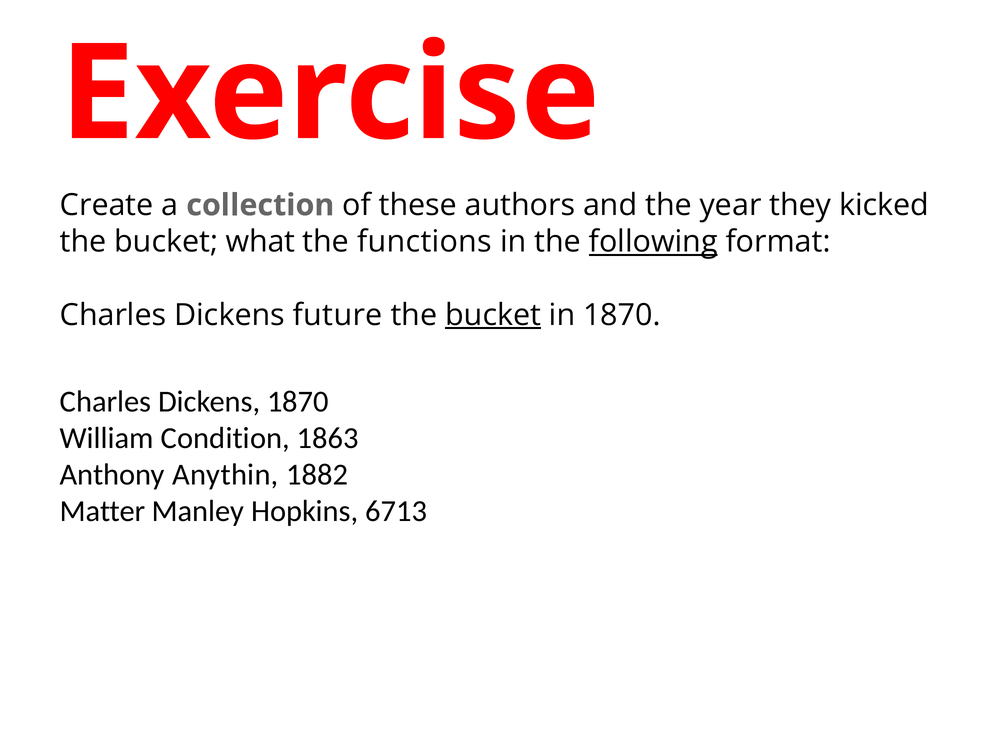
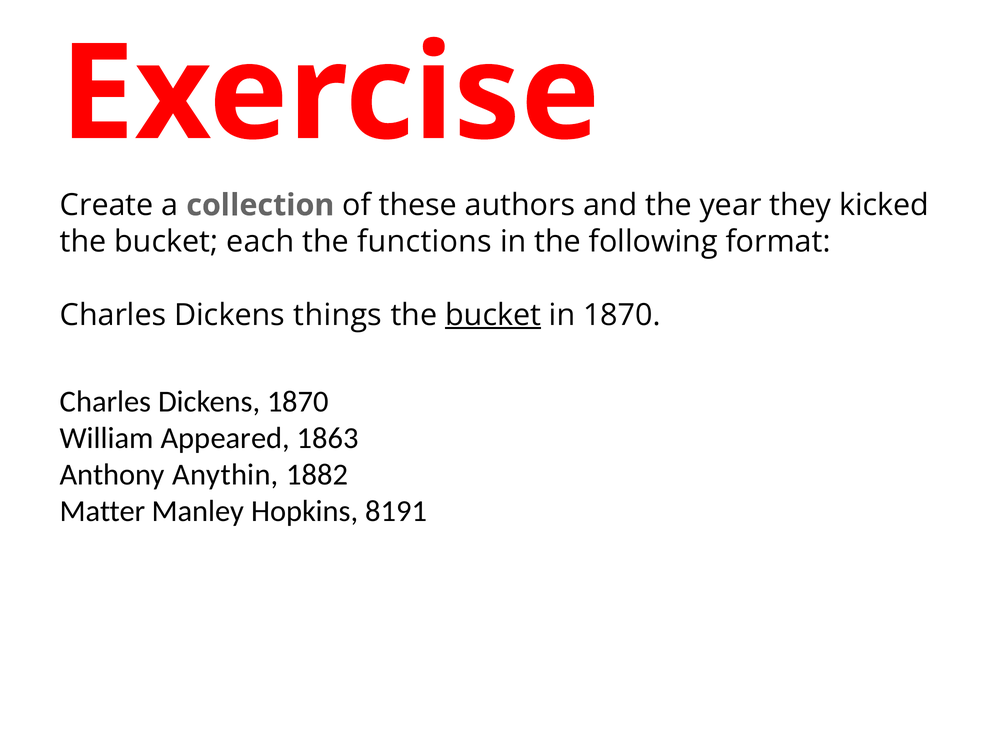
what: what -> each (260, 242)
following underline: present -> none (653, 242)
future: future -> things (338, 315)
Condition: Condition -> Appeared (225, 438)
6713: 6713 -> 8191 (396, 512)
